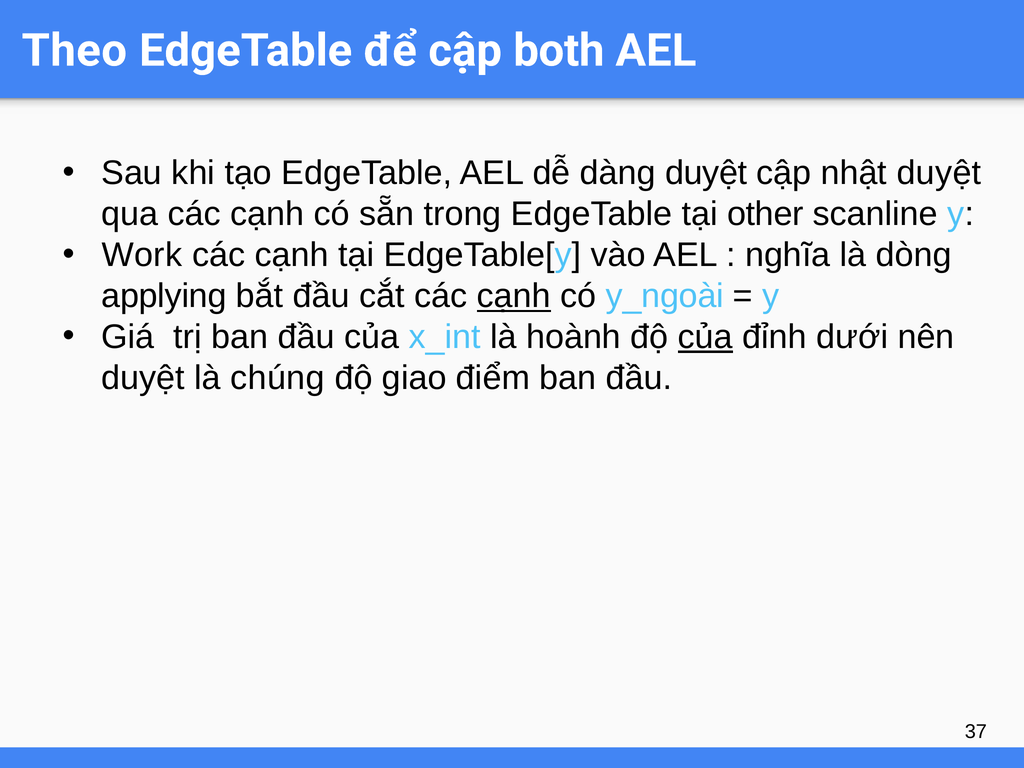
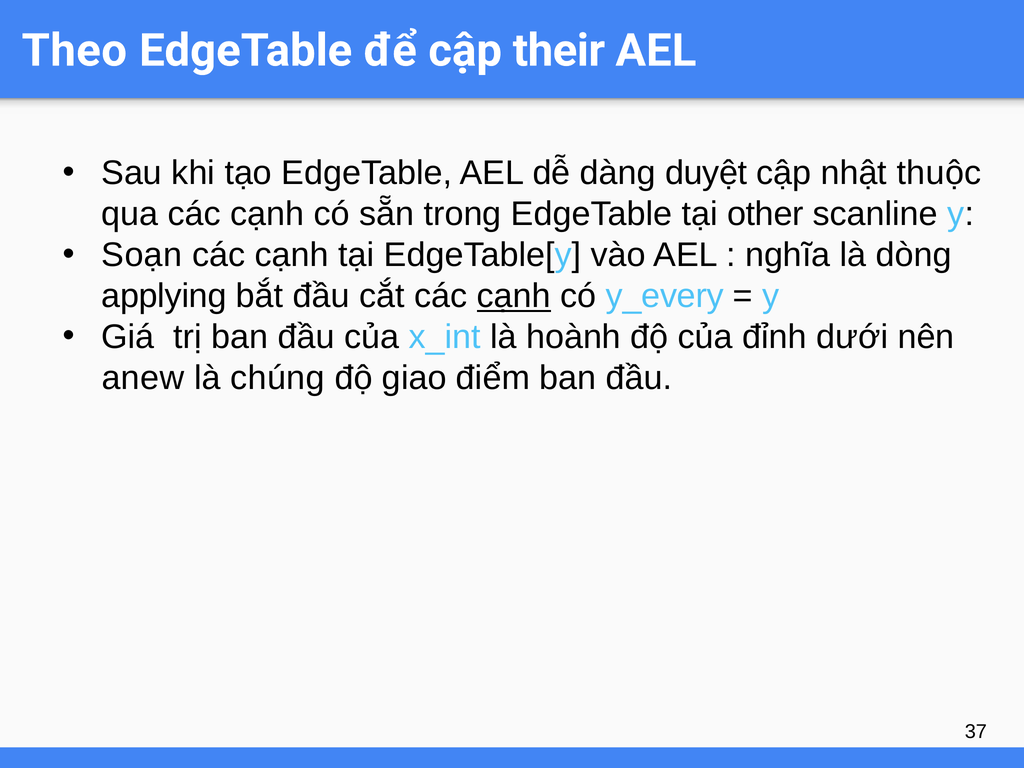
both: both -> their (559, 51)
nhật duyệt: duyệt -> thuộc (939, 173)
Work: Work -> Soạn (142, 255)
y_ngoài: y_ngoài -> y_every (665, 296)
của underline: present -> none (705, 337)
duyệt: duyệt -> anew (143, 378)
